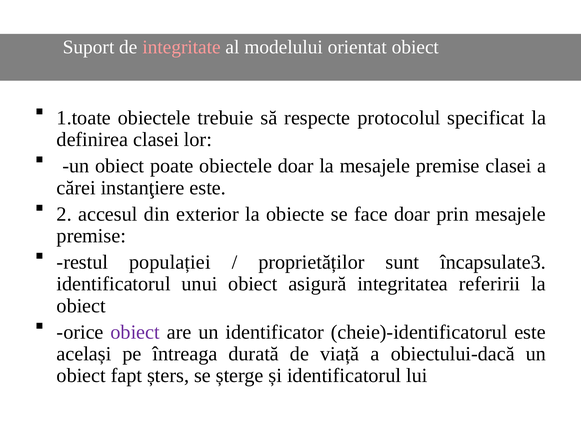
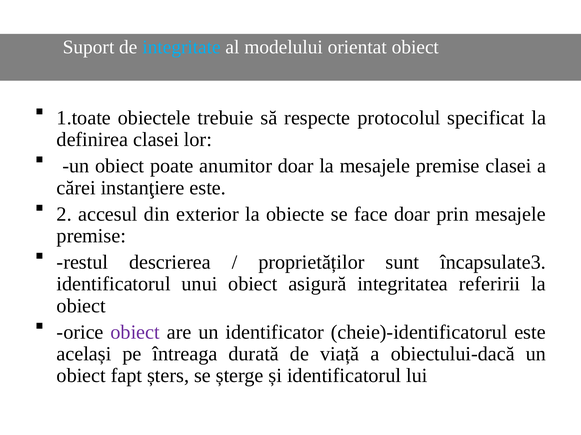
integritate colour: pink -> light blue (182, 47)
poate obiectele: obiectele -> anumitor (236, 166)
populației: populației -> descrierea (170, 263)
